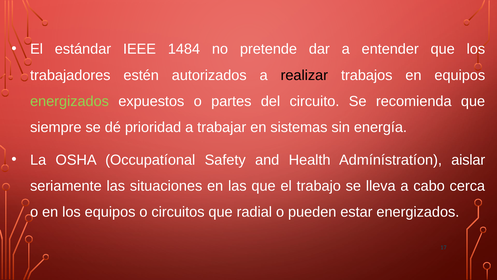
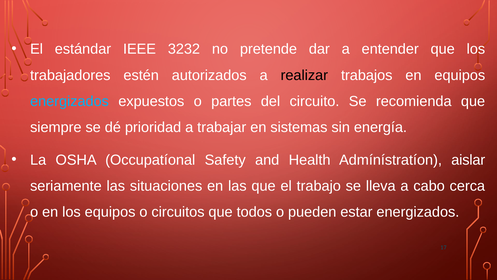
1484: 1484 -> 3232 (184, 49)
energizados colour: light green -> light blue (70, 101)
radial: radial -> todos (254, 212)
